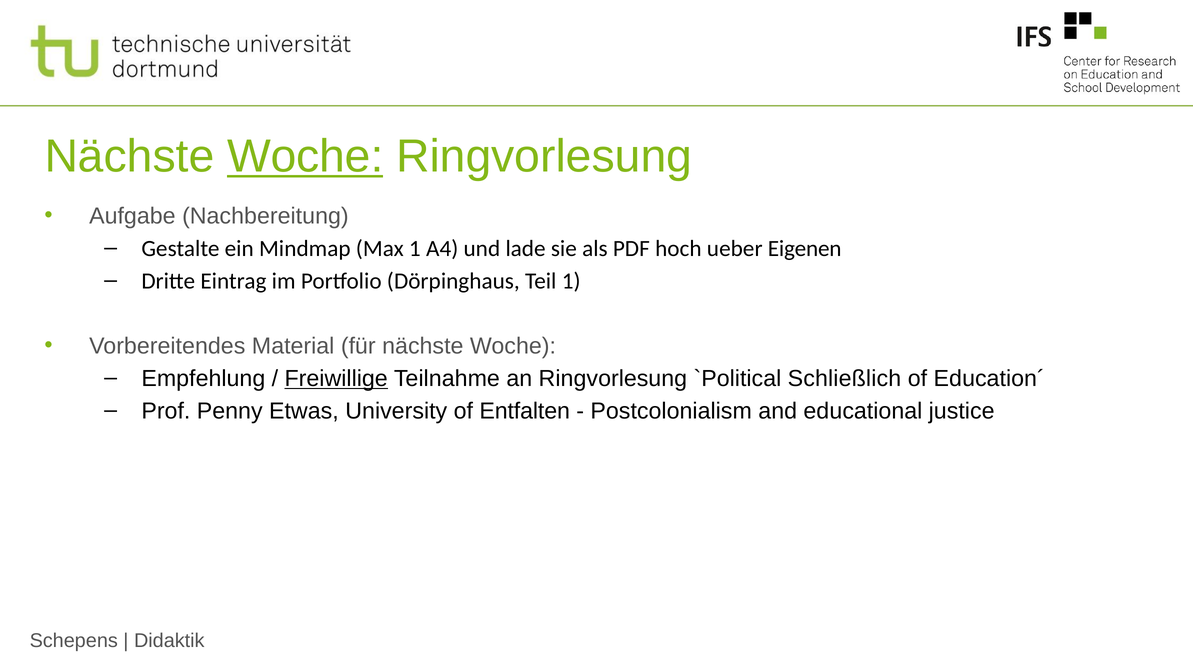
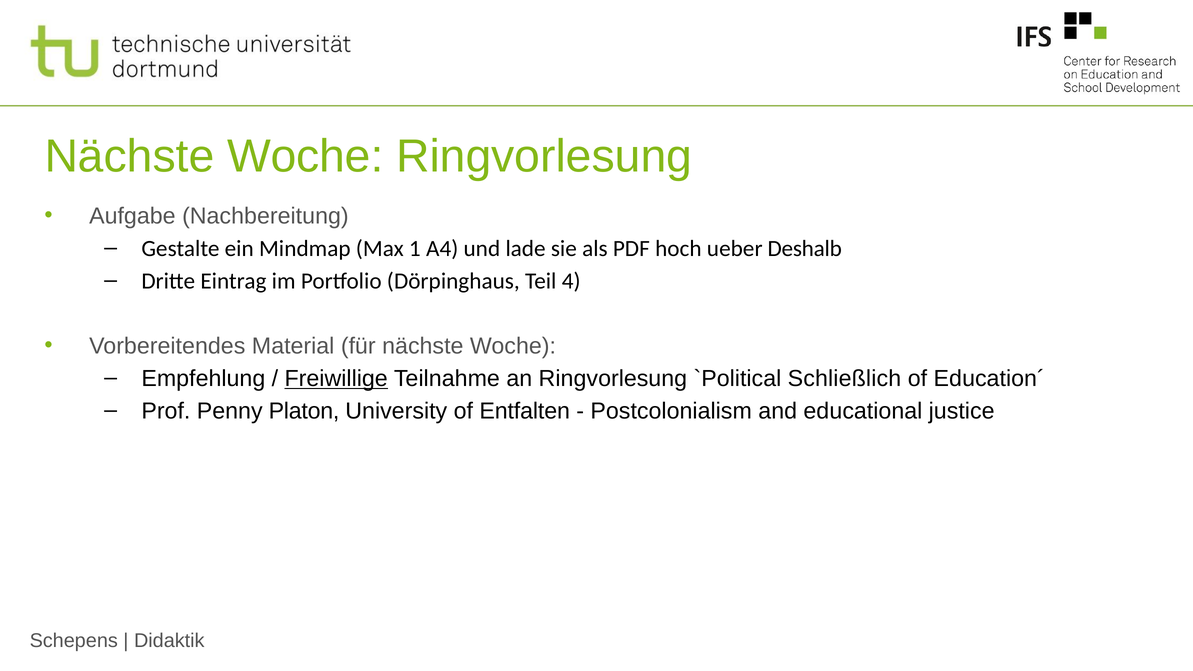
Woche underline: present -> none (305, 156)
Eigenen: Eigenen -> Deshalb (805, 249)
Teil 1: 1 -> 4 (571, 281)
Etwas: Etwas -> Platon (304, 411)
